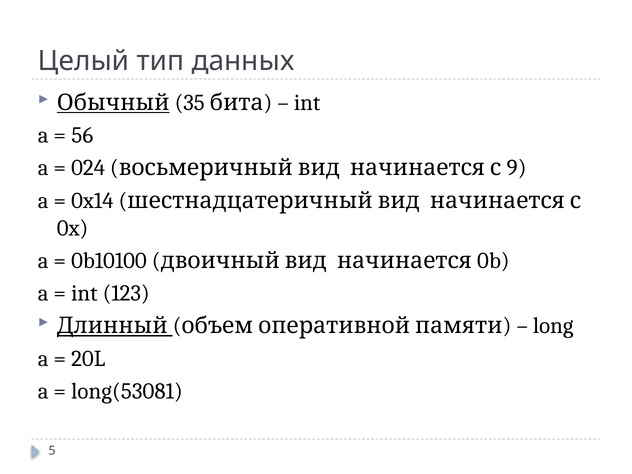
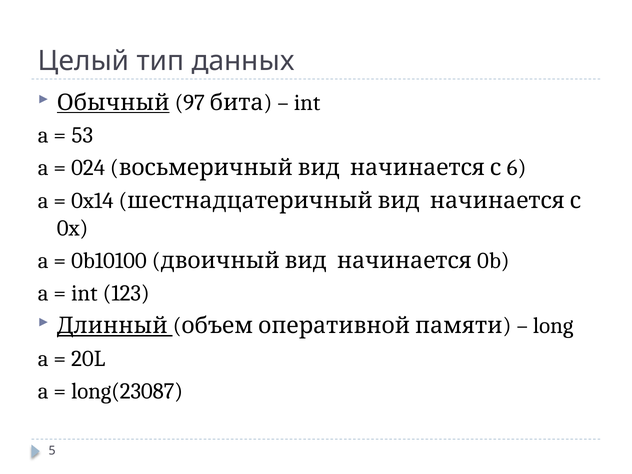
35: 35 -> 97 (190, 103)
56: 56 -> 53 (82, 135)
9: 9 -> 6 (517, 168)
long(53081: long(53081 -> long(23087 (127, 391)
